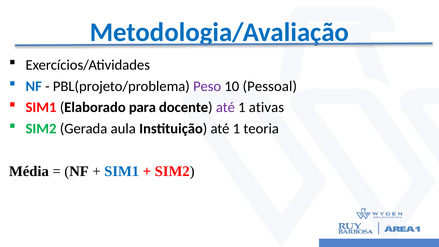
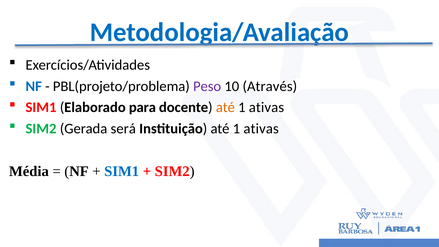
Pessoal: Pessoal -> Através (270, 86)
até colour: purple -> orange (225, 107)
aula: aula -> será (123, 129)
Instituição até 1 teoria: teoria -> ativas (261, 129)
